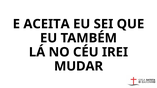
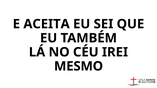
MUDAR: MUDAR -> MESMO (79, 66)
